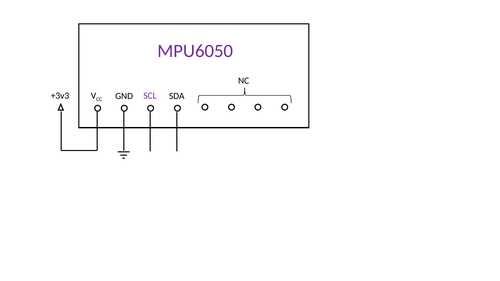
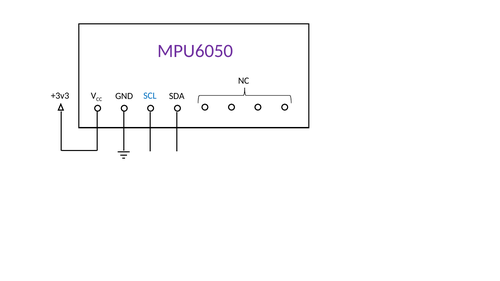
SCL colour: purple -> blue (150, 96)
